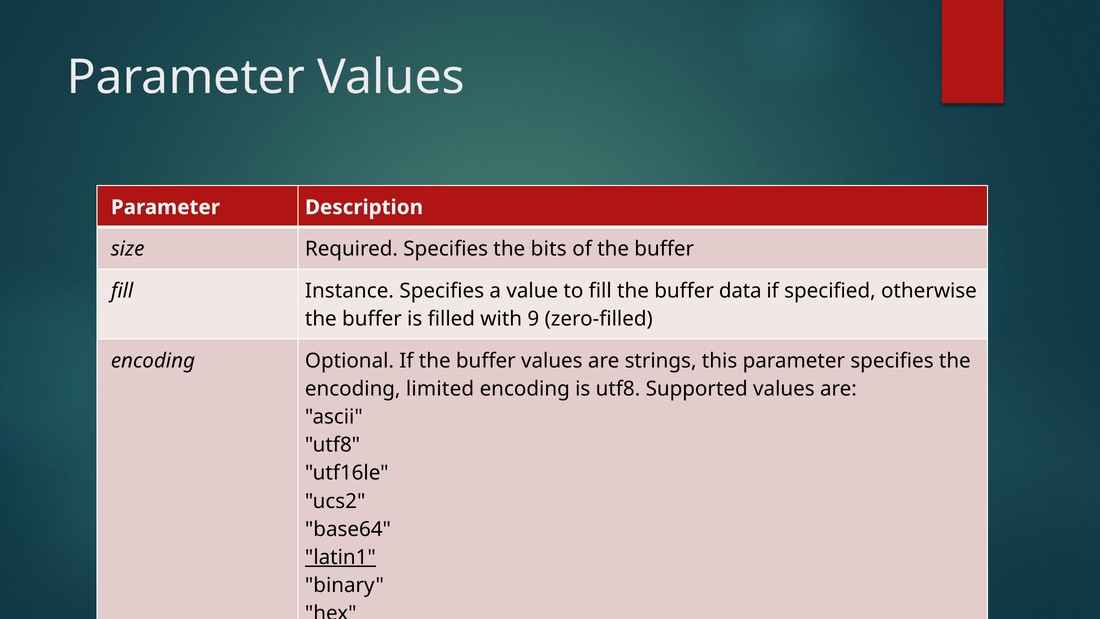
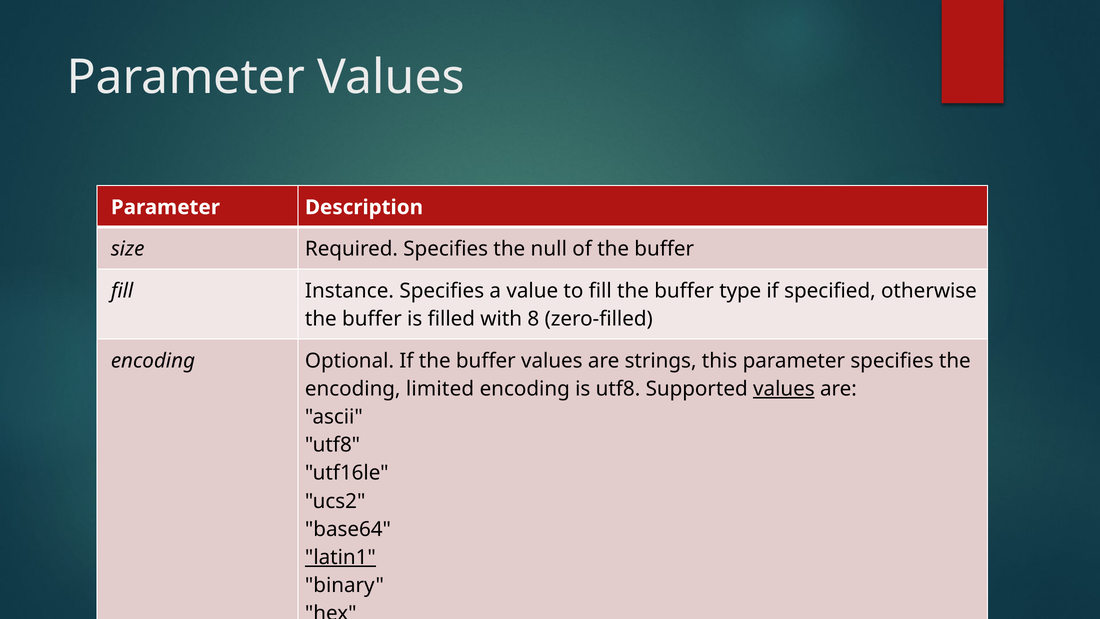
bits: bits -> null (549, 249)
data: data -> type (740, 291)
9: 9 -> 8 (533, 319)
values underline: none -> present (784, 389)
